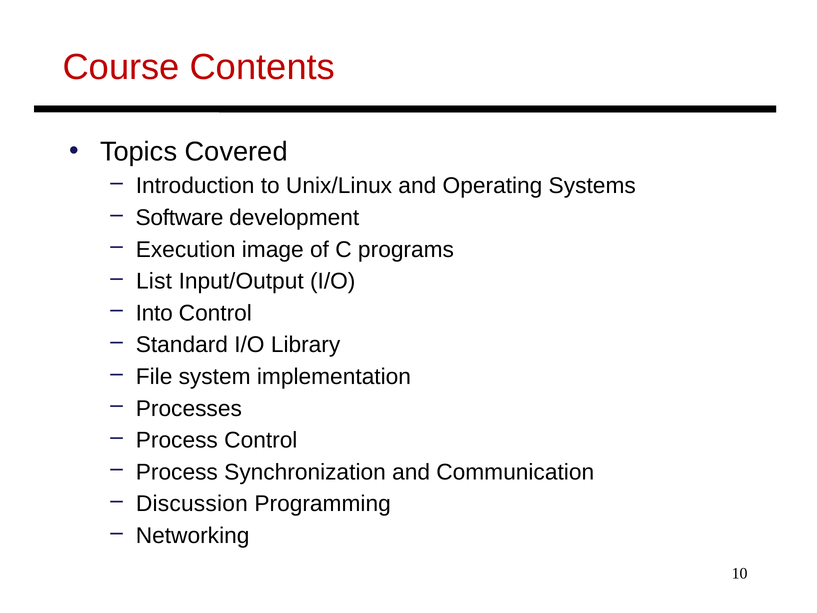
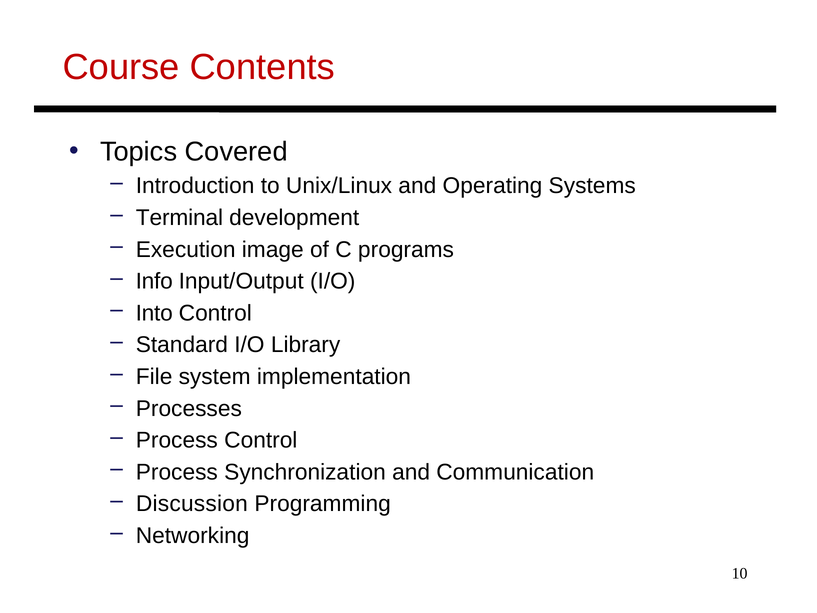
Software: Software -> Terminal (179, 218)
List: List -> Info (154, 281)
